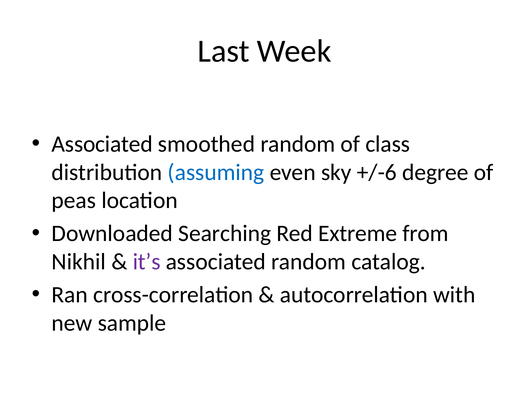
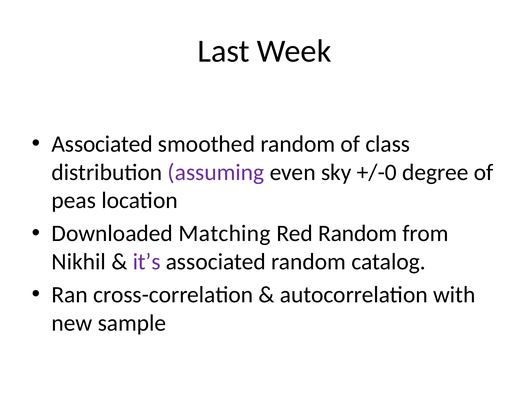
assuming colour: blue -> purple (216, 172)
+/-6: +/-6 -> +/-0 (377, 172)
Searching: Searching -> Matching (225, 233)
Red Extreme: Extreme -> Random (358, 233)
